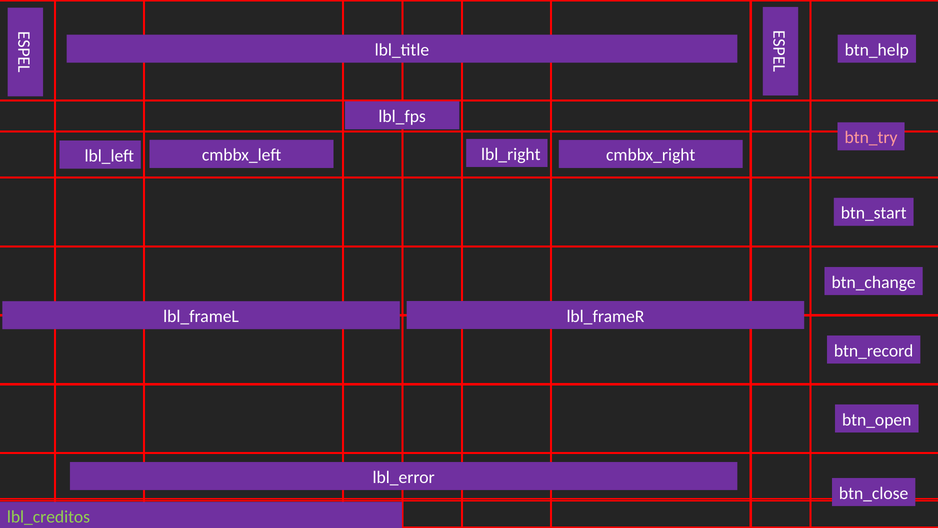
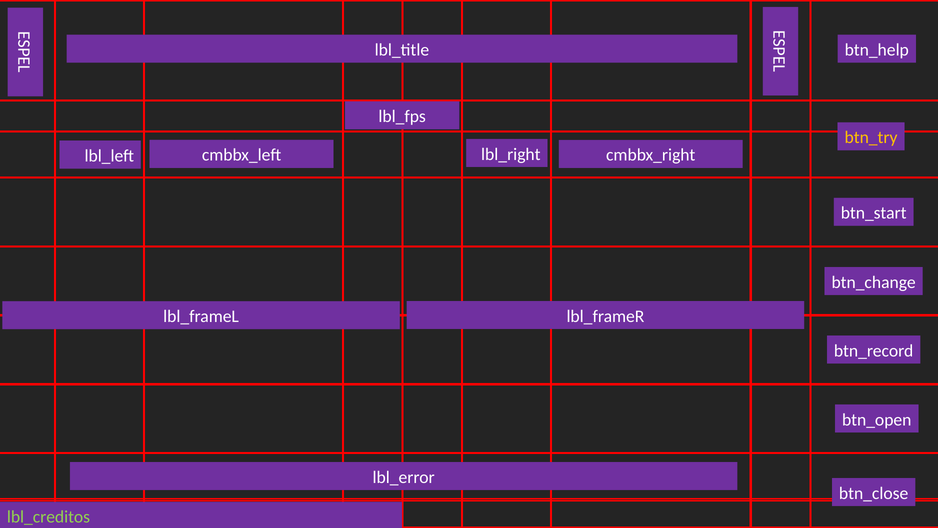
btn_try colour: pink -> yellow (871, 137)
